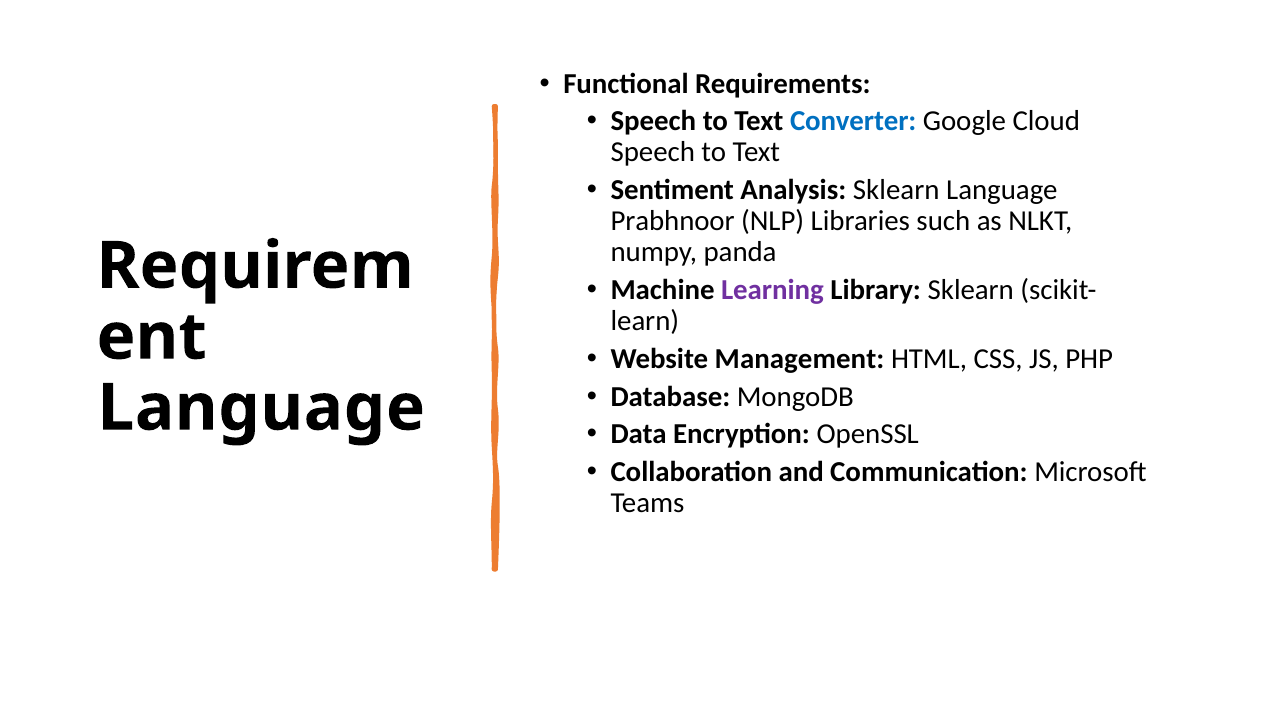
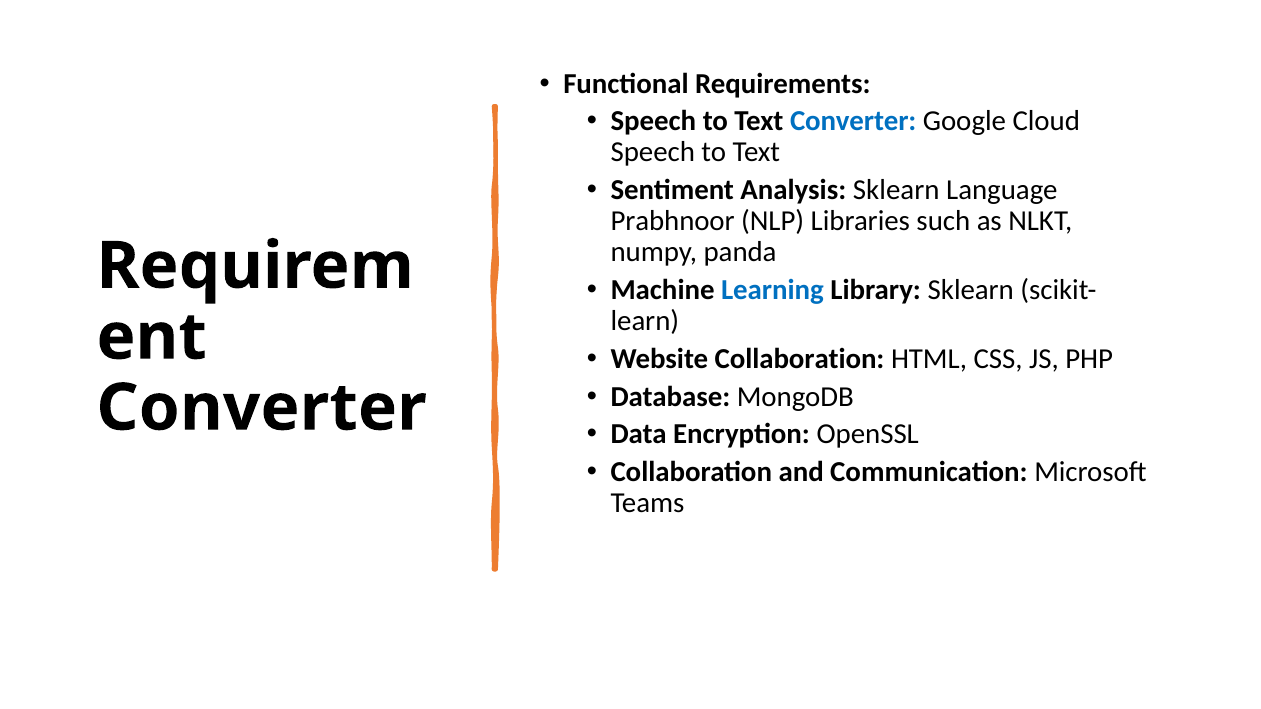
Learning colour: purple -> blue (772, 290)
Website Management: Management -> Collaboration (800, 359)
Language: Language -> Converter (262, 408)
